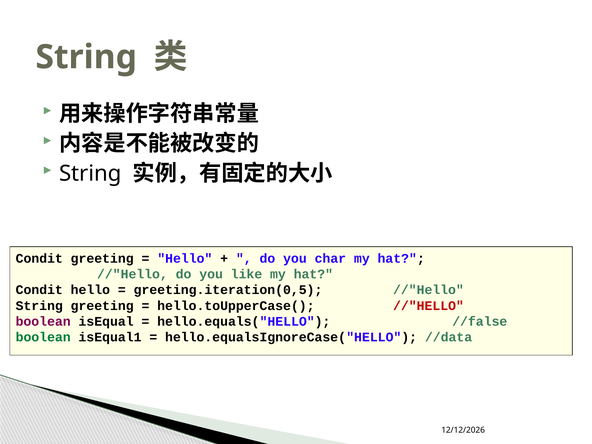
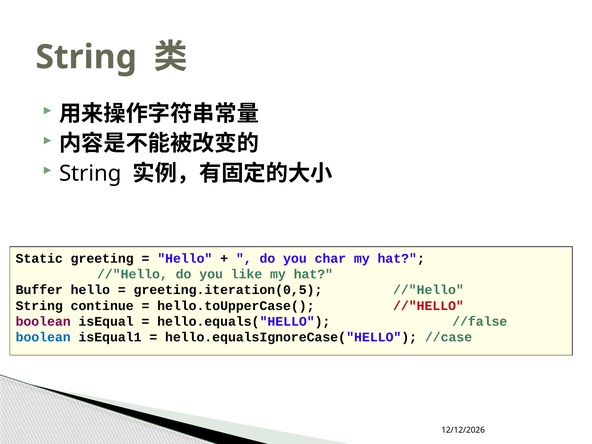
Condit: Condit -> Static (39, 258)
Condit: Condit -> Buffer (39, 290)
String greeting: greeting -> continue (102, 306)
boolean colour: green -> blue (43, 337)
//data: //data -> //case (449, 337)
